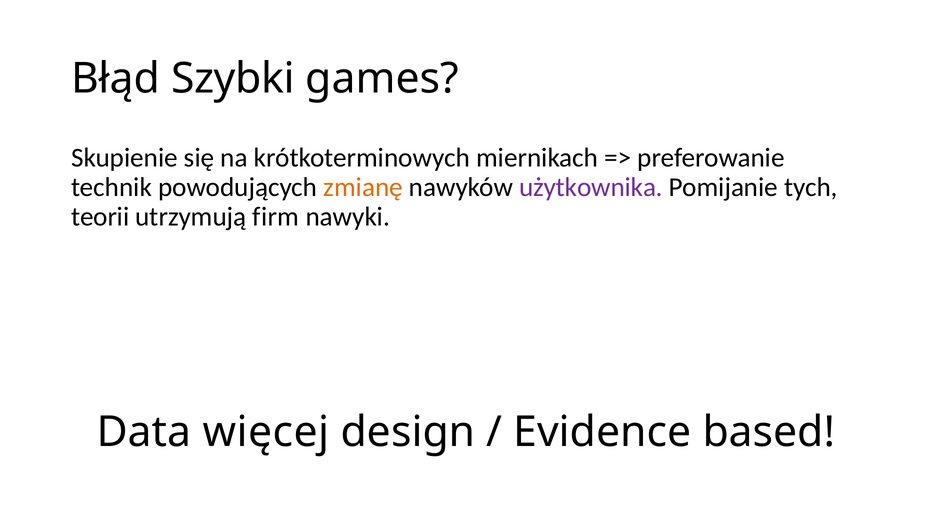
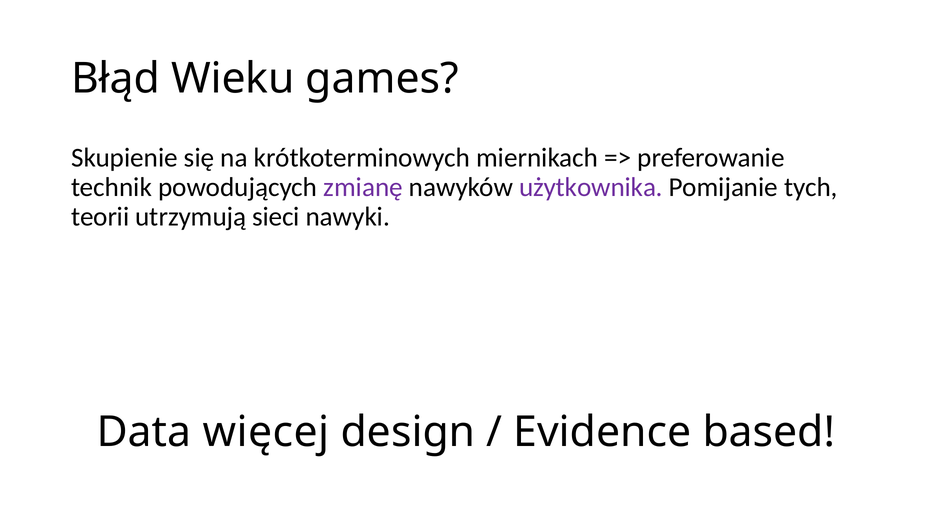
Szybki: Szybki -> Wieku (233, 78)
zmianę colour: orange -> purple (363, 187)
firm: firm -> sieci (276, 217)
